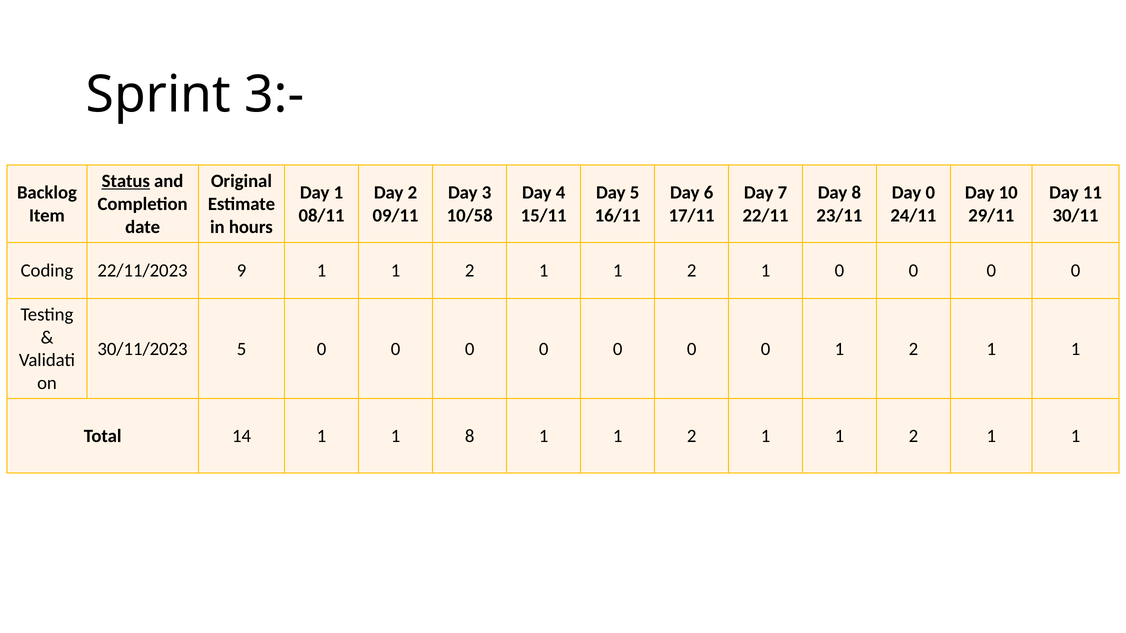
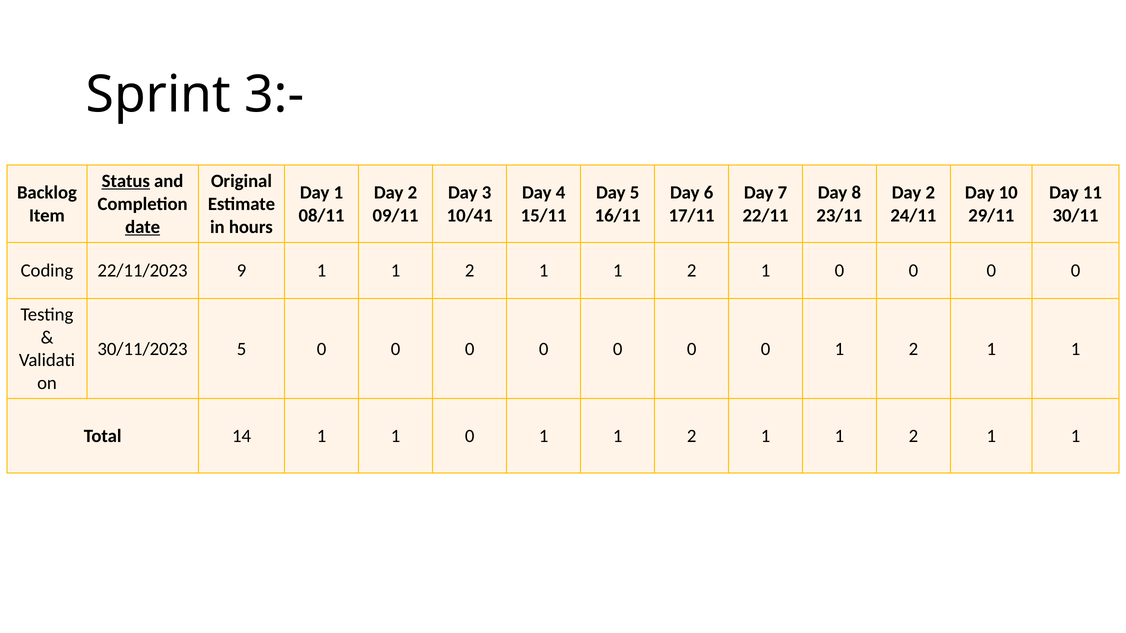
0: 0 -> 2 (930, 193)
10/58: 10/58 -> 10/41 (470, 216)
date underline: none -> present (143, 227)
1 1 8: 8 -> 0 (470, 436)
